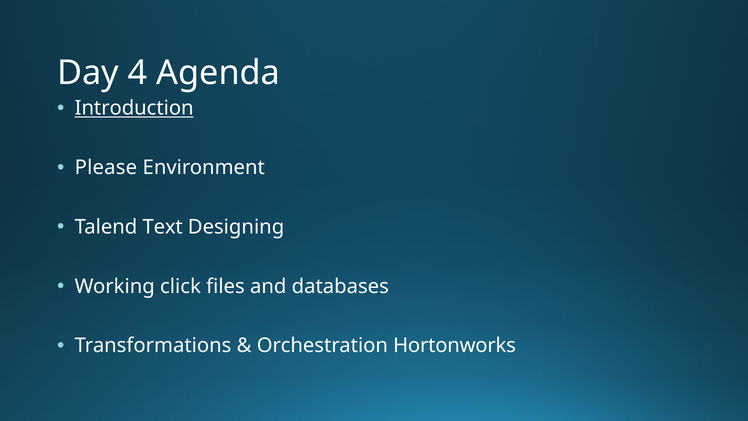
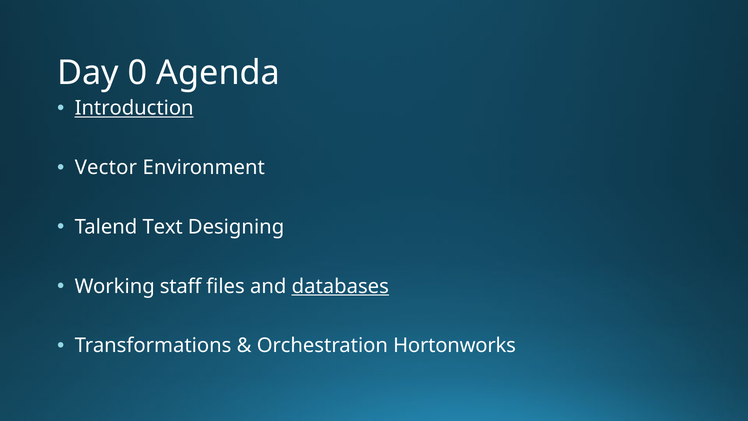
4: 4 -> 0 (138, 73)
Please: Please -> Vector (106, 168)
click: click -> staff (181, 286)
databases underline: none -> present (340, 286)
